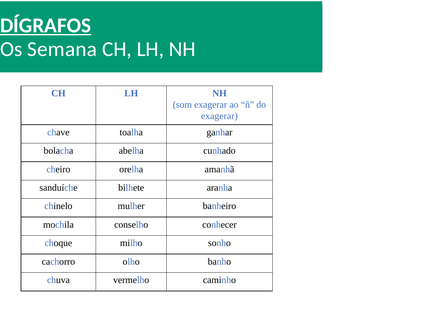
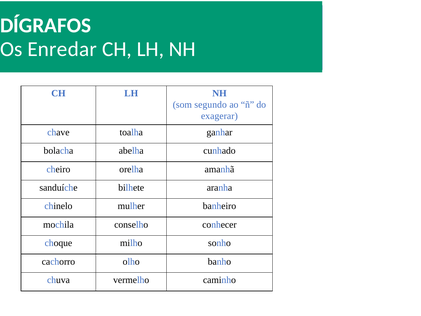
DÍGRAFOS underline: present -> none (46, 25)
Semana: Semana -> Enredar (62, 49)
som exagerar: exagerar -> segundo (211, 105)
